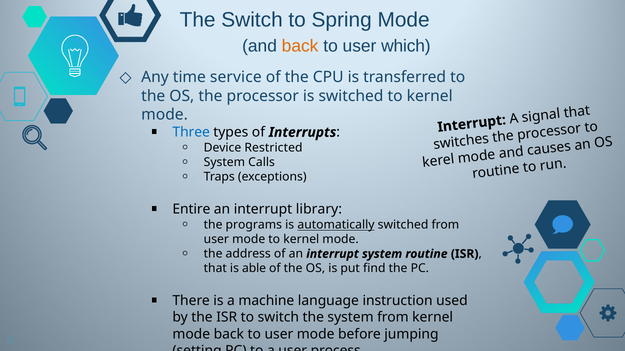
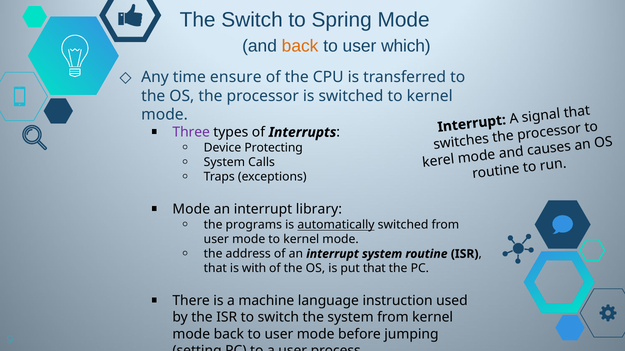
service: service -> ensure (236, 77)
Three colour: blue -> purple (191, 133)
Restricted: Restricted -> Protecting (274, 148)
Entire: Entire -> Mode (191, 210)
able: able -> with (254, 269)
put find: find -> that (374, 269)
